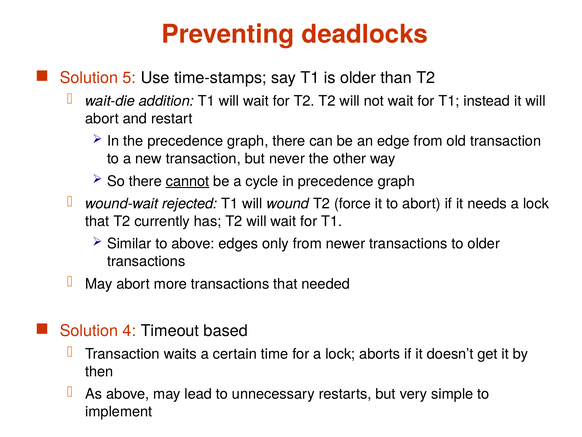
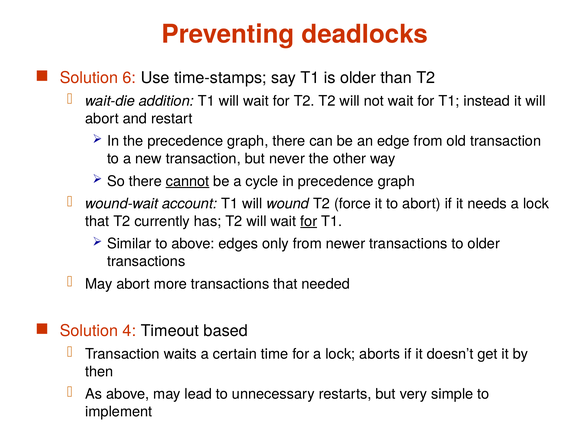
5: 5 -> 6 (129, 78)
rejected: rejected -> account (190, 204)
for underline: none -> present (309, 221)
